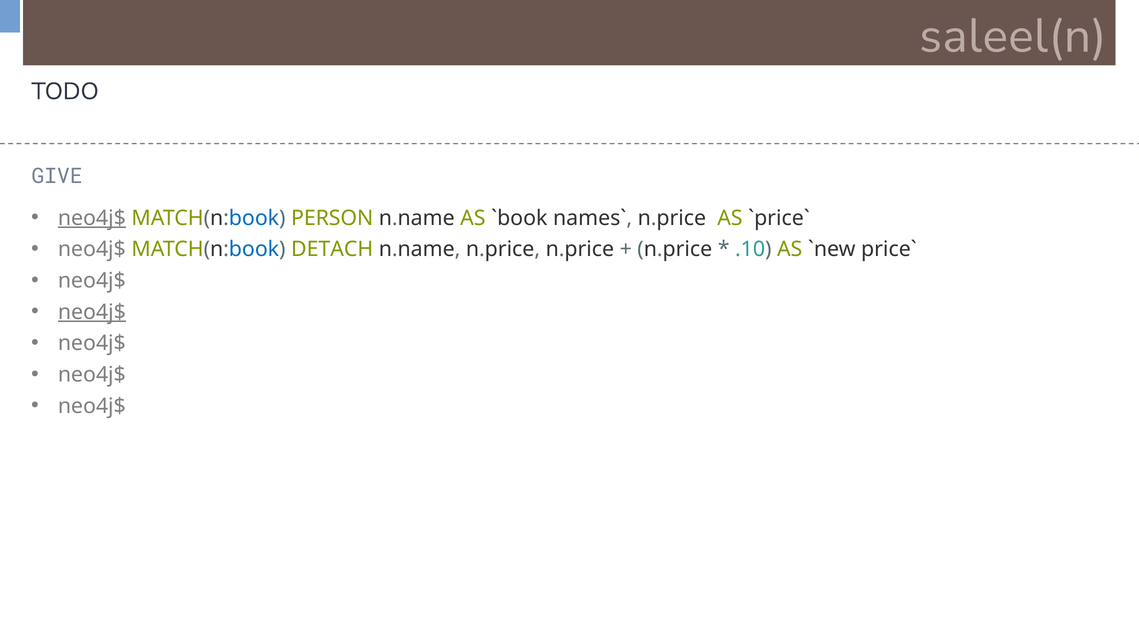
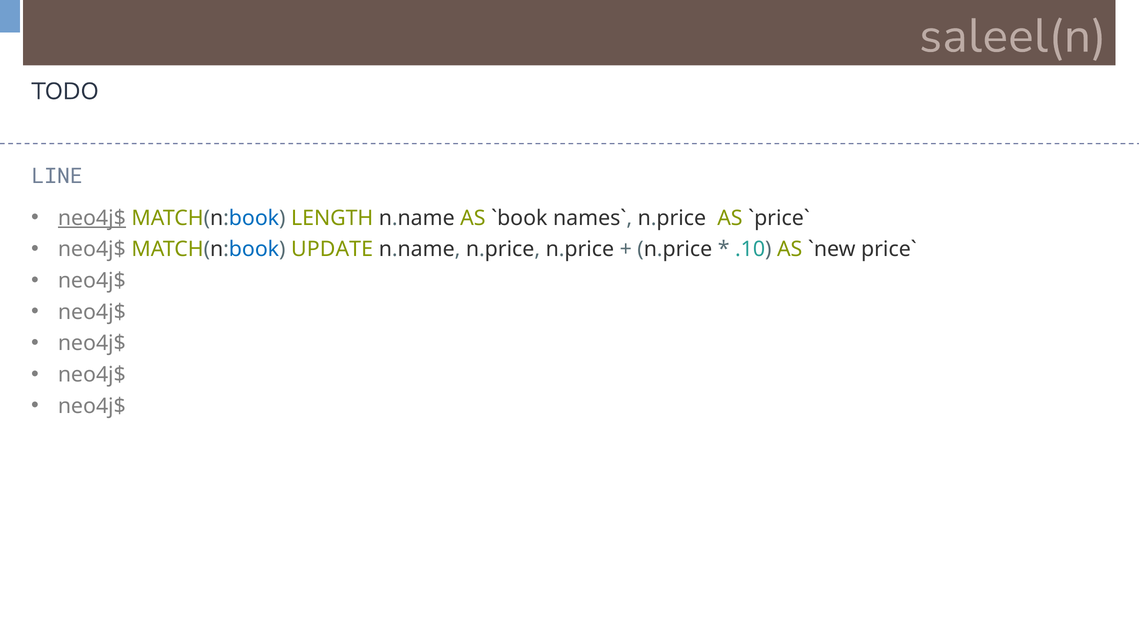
GIVE: GIVE -> LINE (57, 176)
PERSON: PERSON -> LENGTH (332, 218)
DETACH: DETACH -> UPDATE (332, 249)
neo4j$ underline: present -> none (92, 312)
